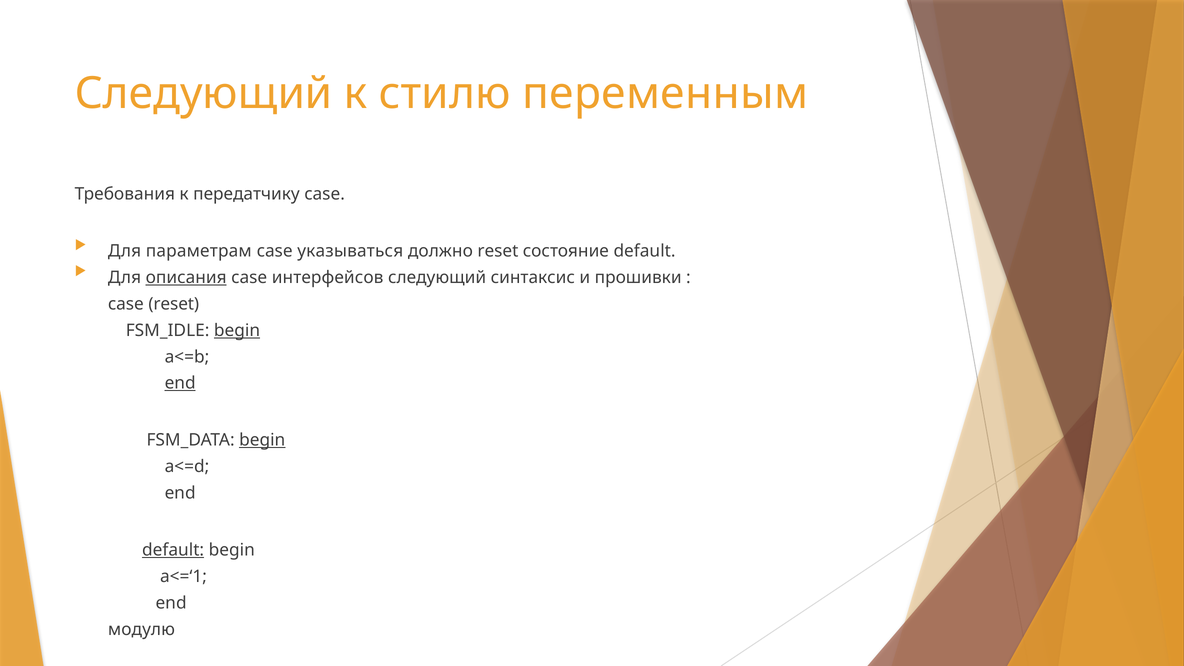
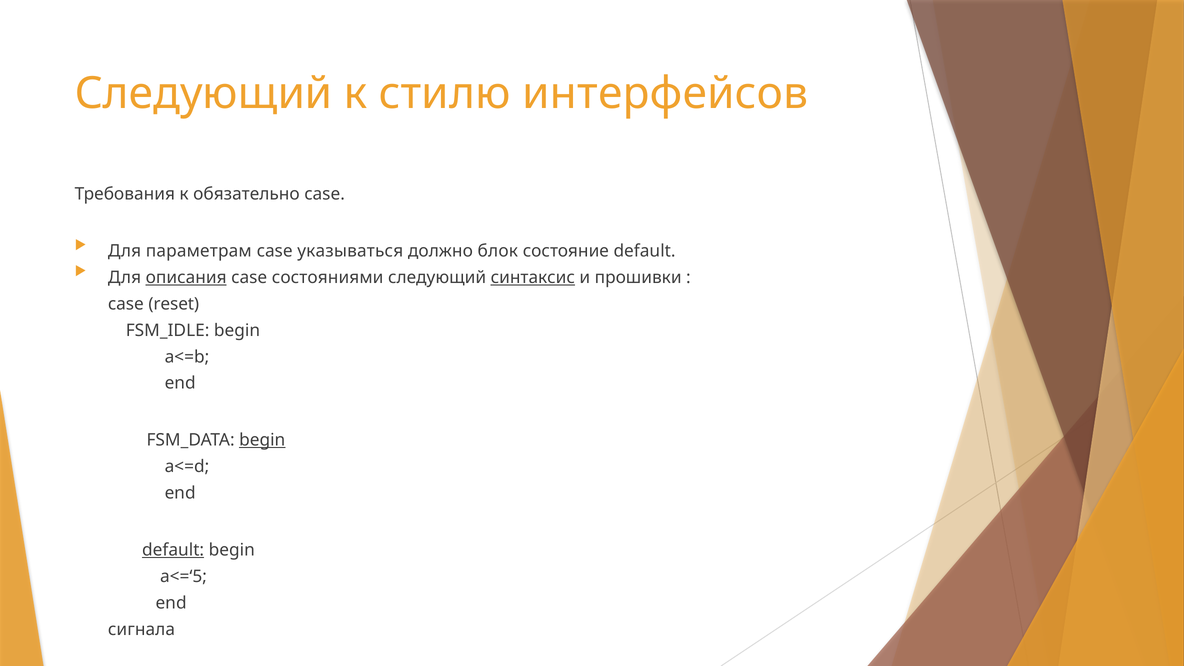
переменным: переменным -> интерфейсов (665, 93)
передатчику: передатчику -> обязательно (246, 194)
должно reset: reset -> блок (498, 251)
интерфейсов: интерфейсов -> состояниями (328, 278)
синтаксис underline: none -> present (533, 278)
begin underline: present -> none (237, 330)
end underline: present -> none (180, 383)
a<=‘1: a<=‘1 -> a<=‘5 (184, 577)
модулю: модулю -> сигнала (141, 629)
